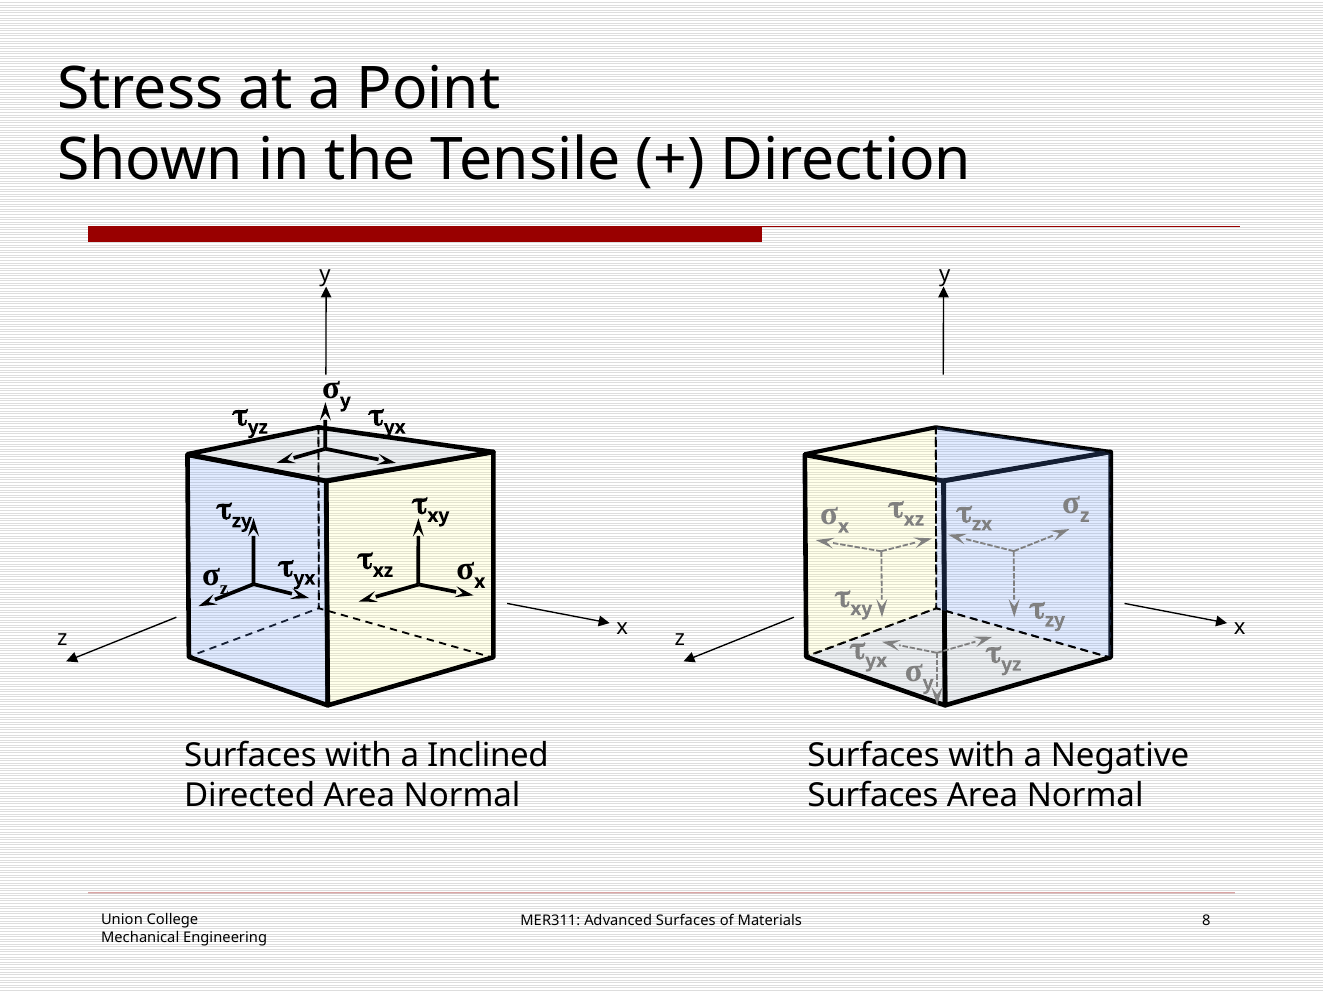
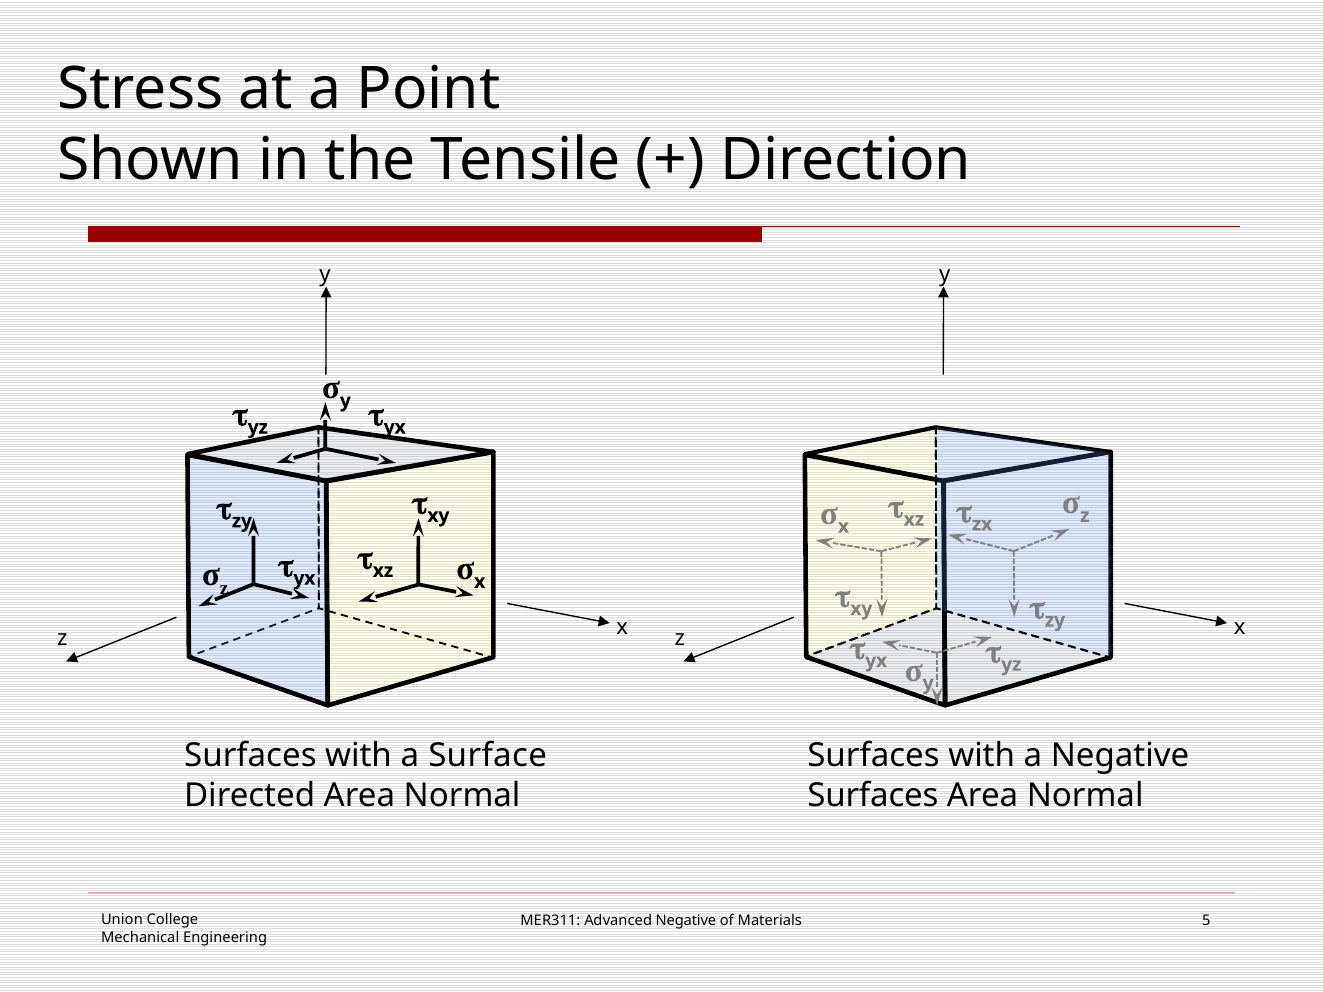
Inclined: Inclined -> Surface (488, 756)
Advanced Surfaces: Surfaces -> Negative (686, 921)
8: 8 -> 5 (1206, 921)
